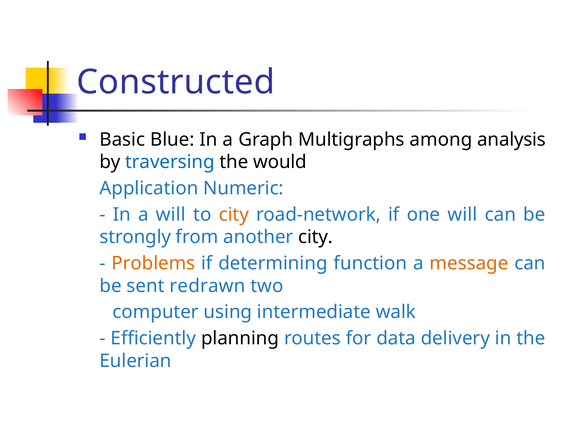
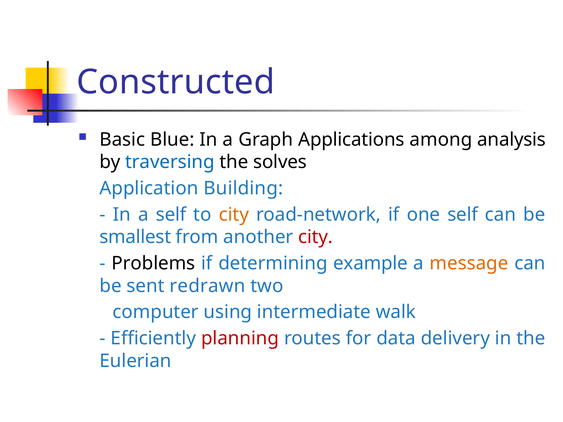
Multigraphs: Multigraphs -> Applications (351, 140)
would: would -> solves (280, 162)
Numeric: Numeric -> Building (243, 188)
a will: will -> self (171, 215)
one will: will -> self (463, 215)
strongly: strongly -> smallest (135, 237)
city colour: black -> red (316, 237)
Problems colour: orange -> black (153, 263)
function: function -> example (370, 263)
planning colour: black -> red (240, 339)
